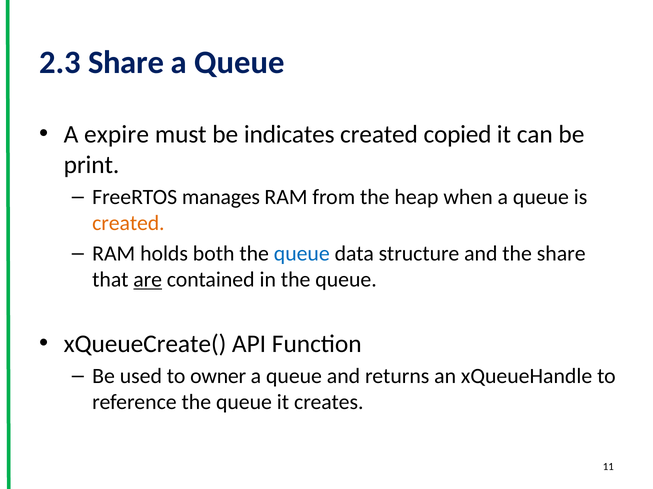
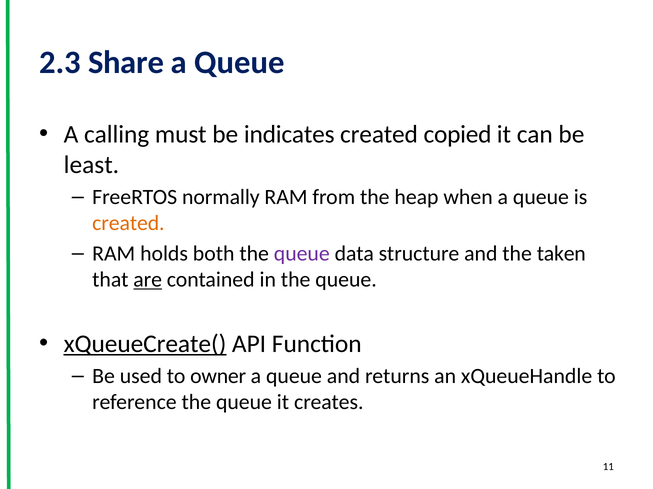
expire: expire -> calling (117, 135)
print: print -> least (91, 165)
manages: manages -> normally (221, 197)
queue colour: blue -> purple (302, 254)
the share: share -> taken (561, 254)
xQueueCreate( underline: none -> present (145, 344)
